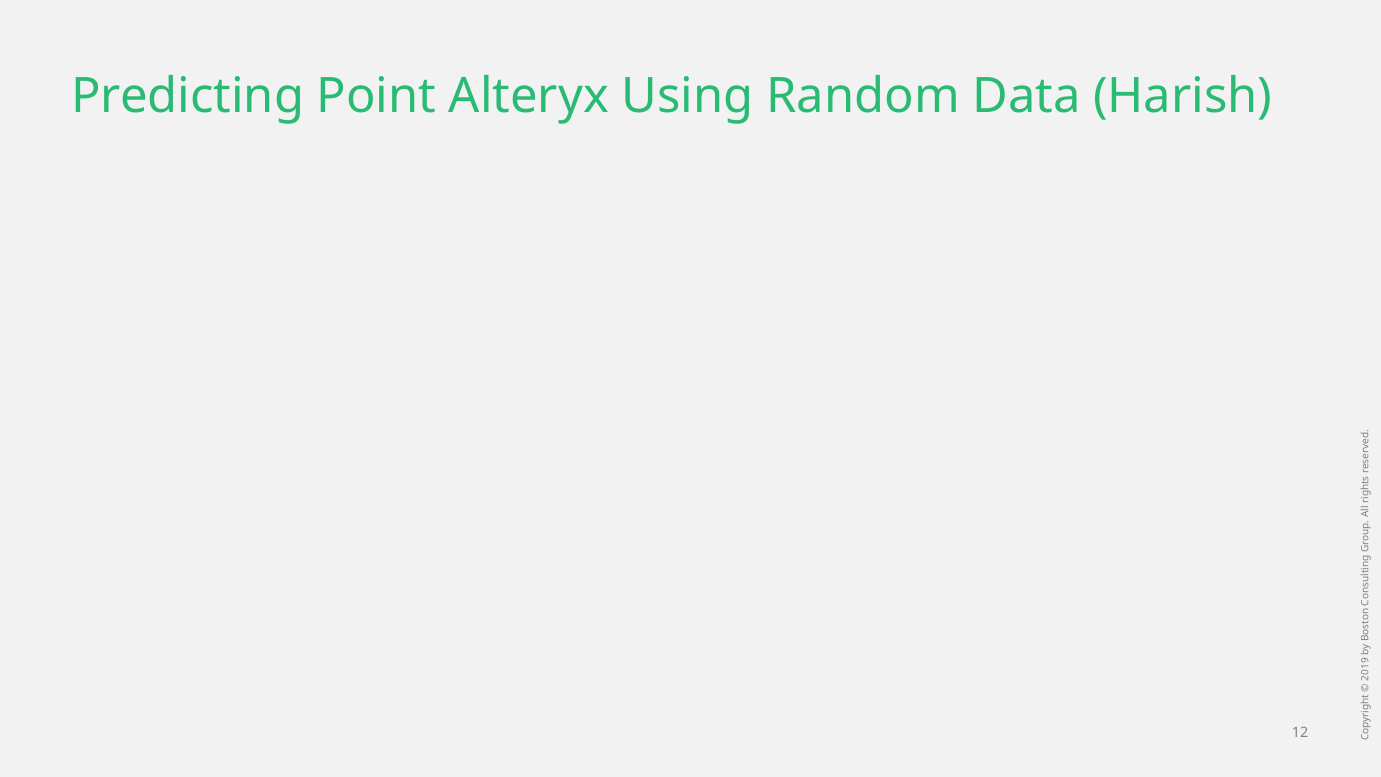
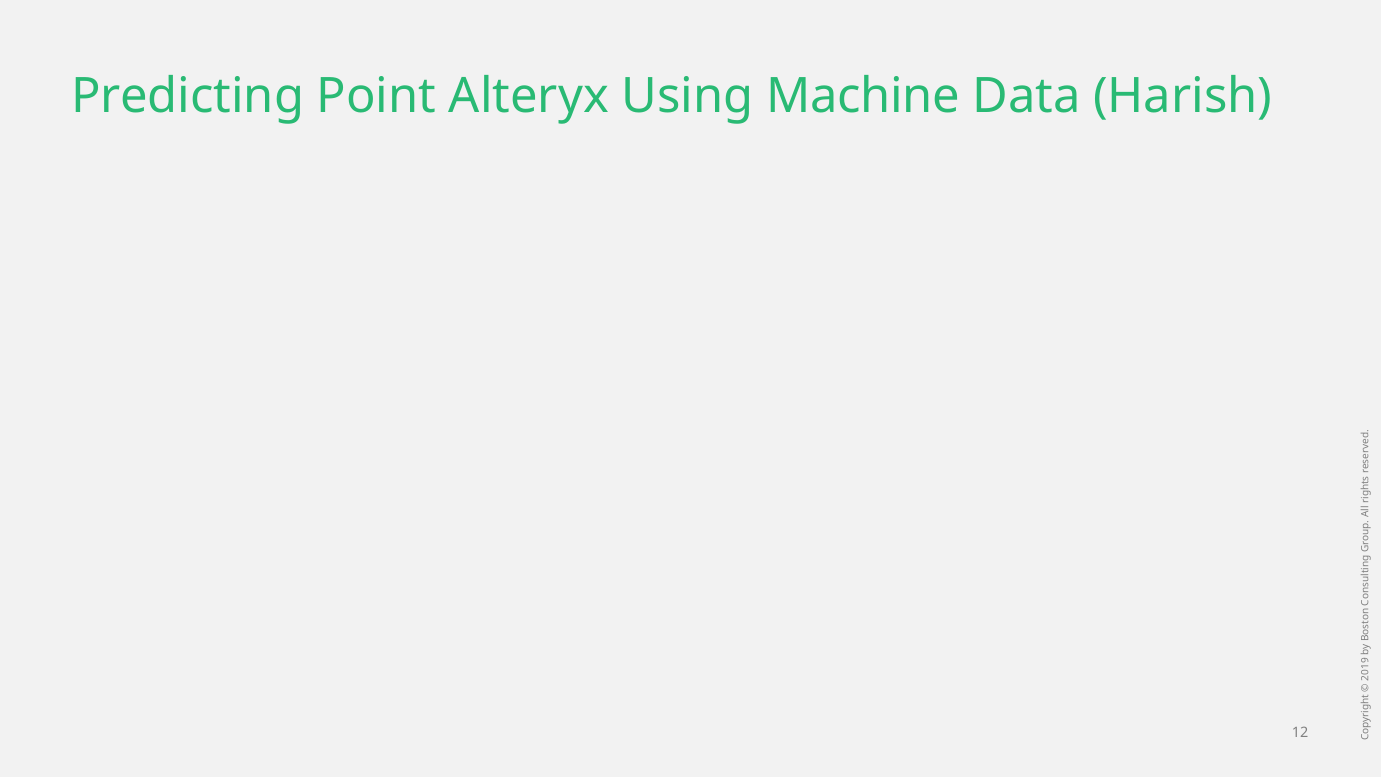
Random: Random -> Machine (863, 97)
